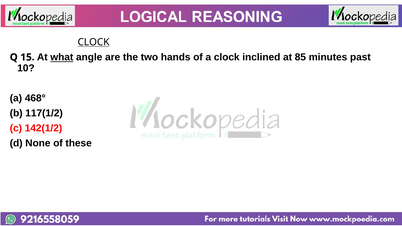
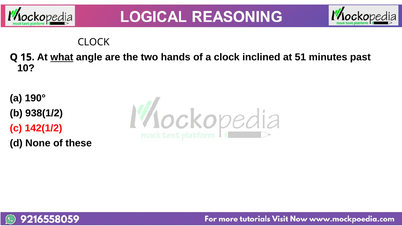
CLOCK underline: present -> none (94, 42)
85: 85 -> 51 (300, 57)
468°: 468° -> 190° (35, 98)
117(1/2: 117(1/2 -> 938(1/2 (44, 113)
